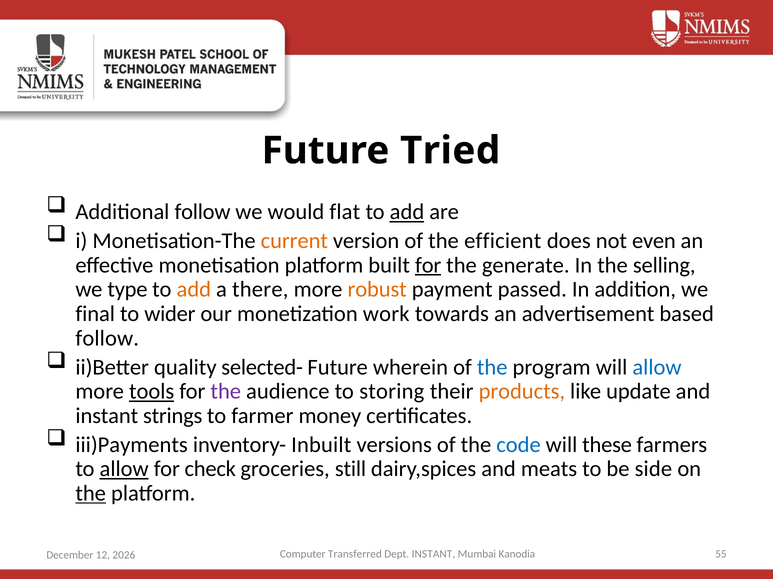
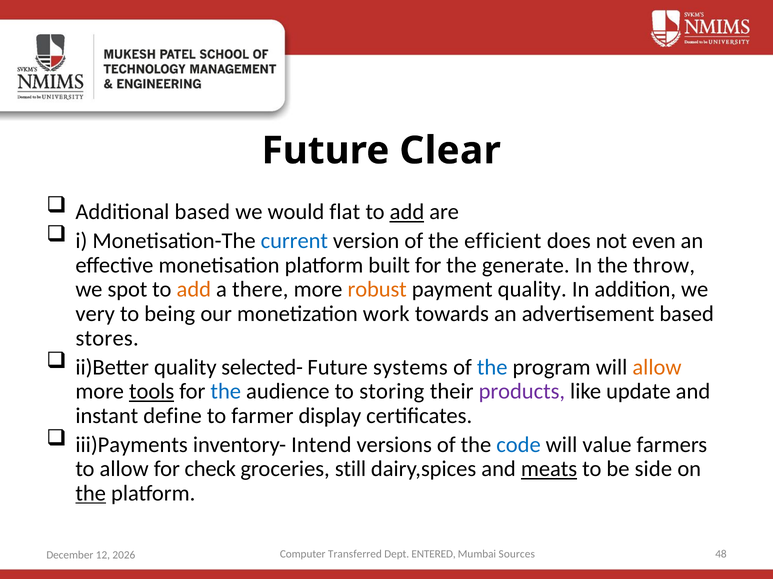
Tried: Tried -> Clear (450, 151)
Additional follow: follow -> based (202, 212)
current colour: orange -> blue (294, 241)
for underline: present -> none (428, 266)
selling: selling -> throw (664, 266)
type: type -> spot (127, 290)
payment passed: passed -> quality (532, 290)
final: final -> very (95, 314)
wider: wider -> being (170, 314)
follow: follow -> stores (107, 339)
wherein: wherein -> systems (410, 368)
allow colour: blue -> orange (657, 368)
the colour: purple -> blue (226, 392)
products colour: orange -> purple (522, 392)
strings: strings -> define (173, 416)
money: money -> display (330, 416)
Inbuilt: Inbuilt -> Intend (321, 445)
these: these -> value (607, 445)
allow underline: present -> none (124, 470)
meats underline: none -> present (549, 470)
Dept INSTANT: INSTANT -> ENTERED (434, 555)
Kanodia: Kanodia -> Sources (517, 555)
55: 55 -> 48 (721, 555)
